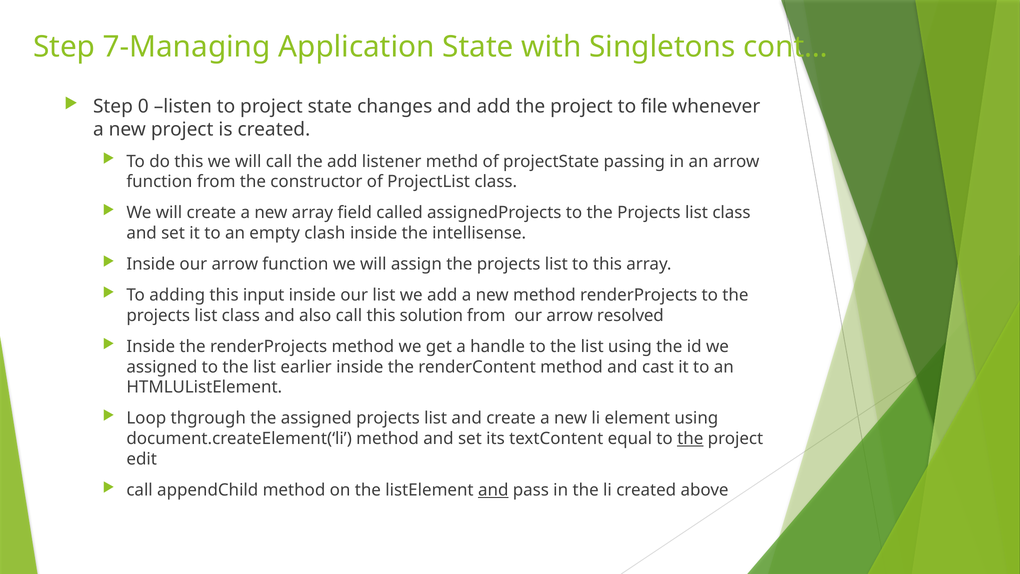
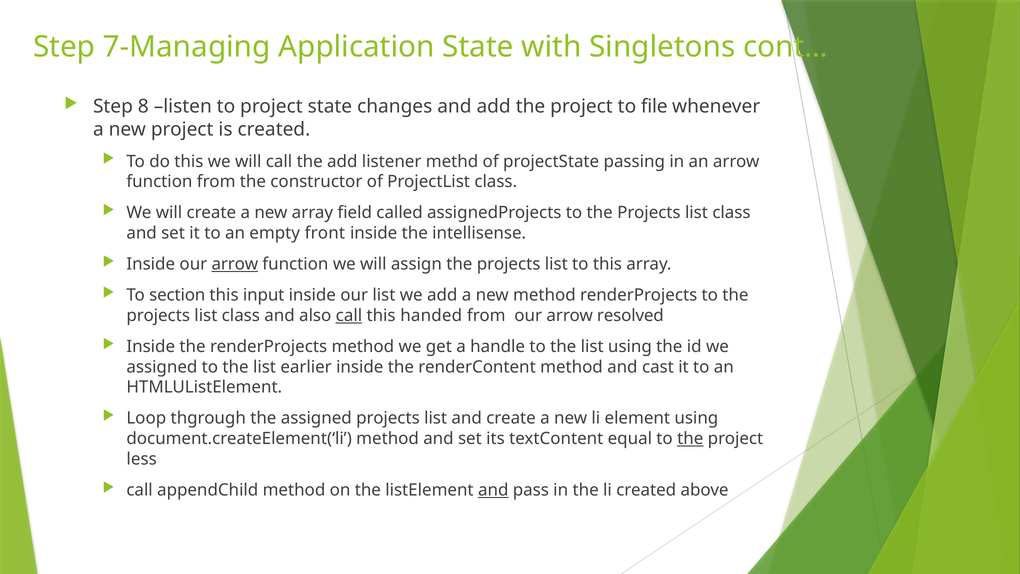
0: 0 -> 8 (143, 106)
clash: clash -> front (325, 233)
arrow underline: none -> present (235, 264)
adding: adding -> section (177, 295)
call underline: none -> present (349, 315)
solution: solution -> handed (431, 315)
edit: edit -> less (142, 459)
